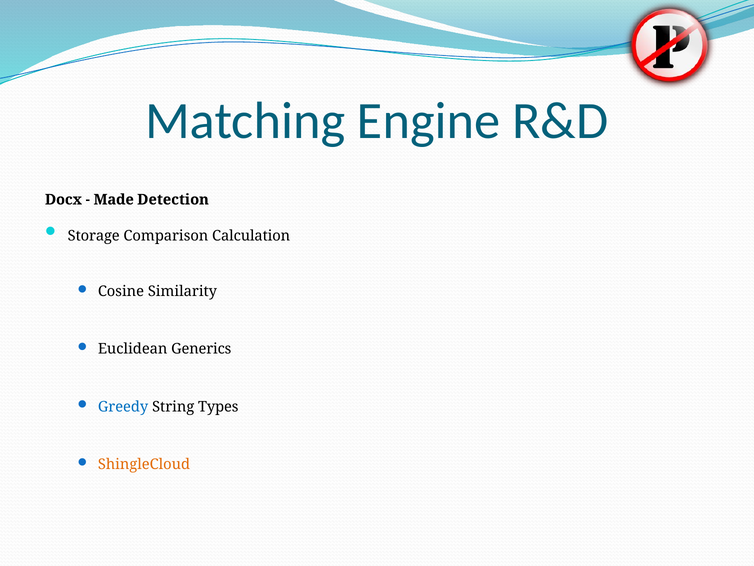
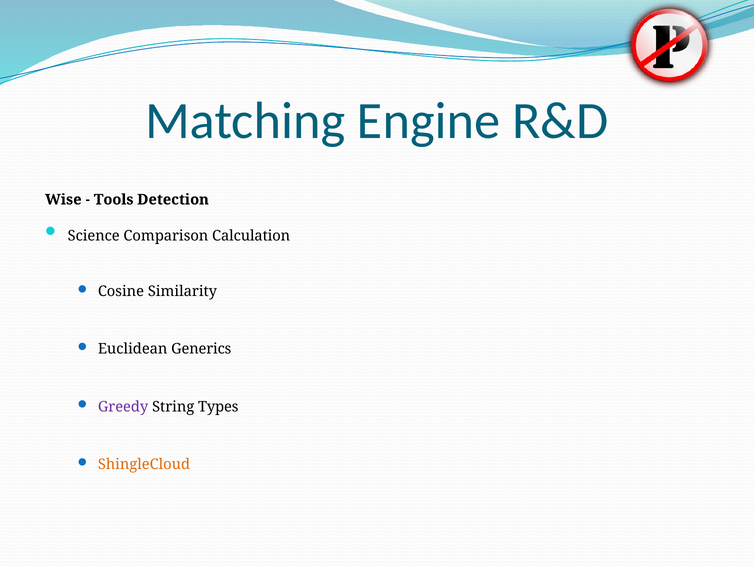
Docx: Docx -> Wise (63, 199)
Made: Made -> Tools (114, 199)
Storage: Storage -> Science (94, 235)
Greedy colour: blue -> purple (123, 406)
